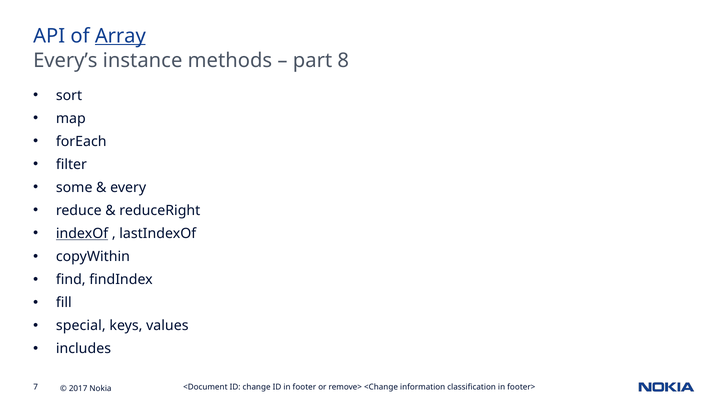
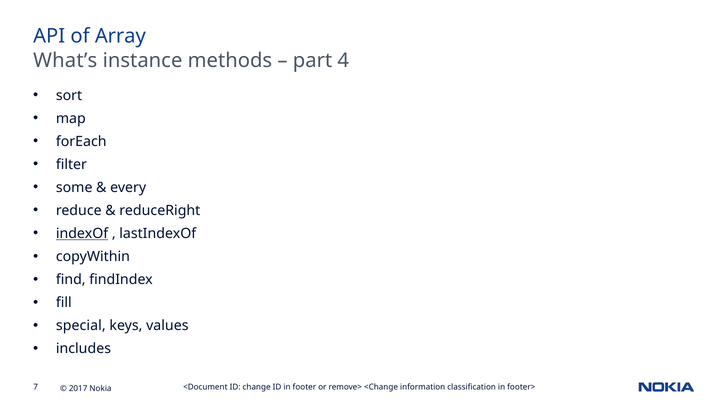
Array underline: present -> none (120, 36)
Every’s: Every’s -> What’s (65, 60)
8: 8 -> 4 (343, 60)
